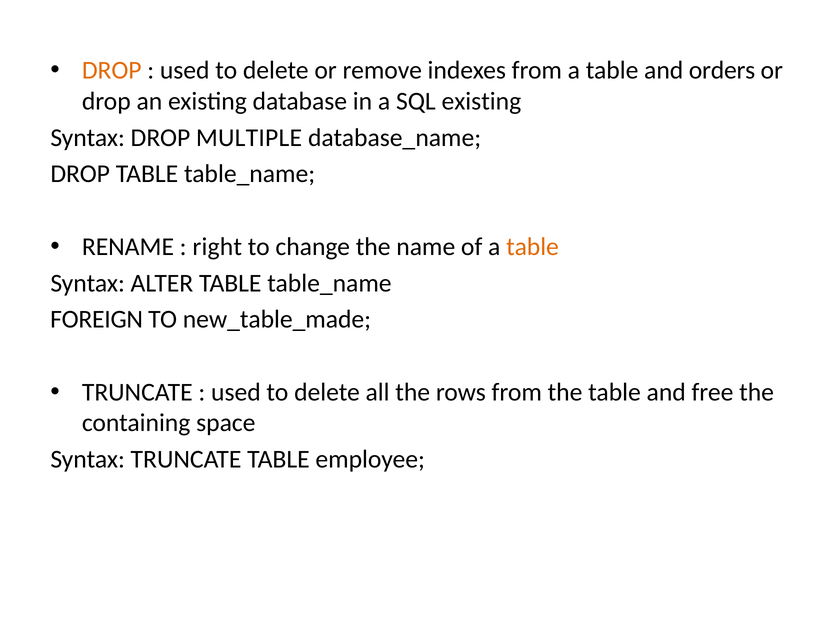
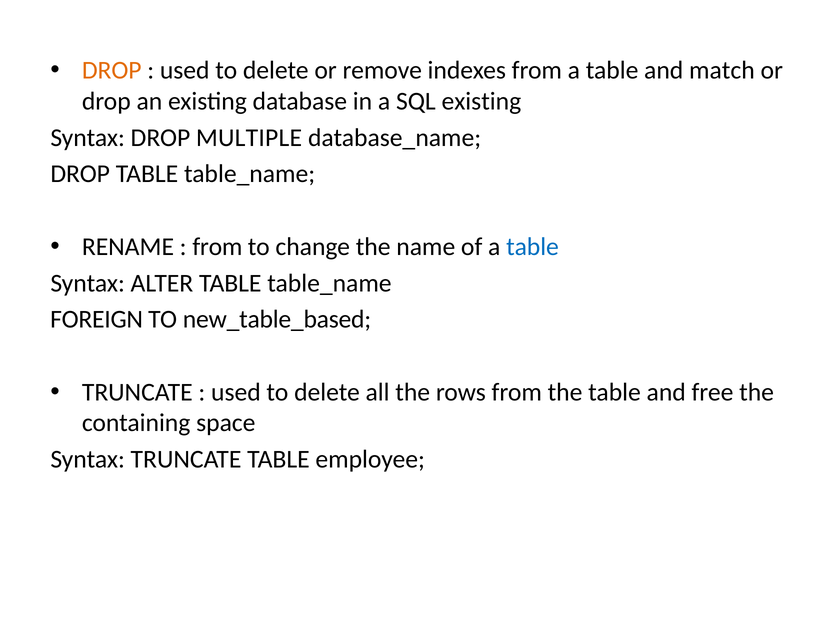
orders: orders -> match (722, 70)
right: right -> from (217, 247)
table colour: orange -> blue (532, 247)
new_table_made: new_table_made -> new_table_based (277, 319)
